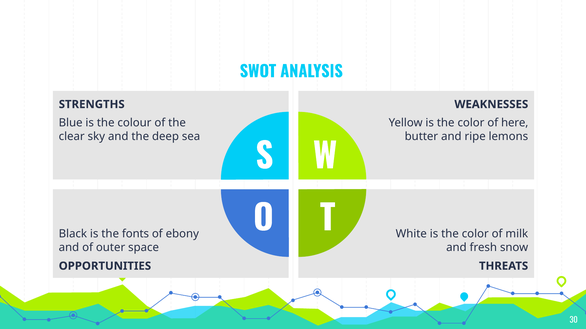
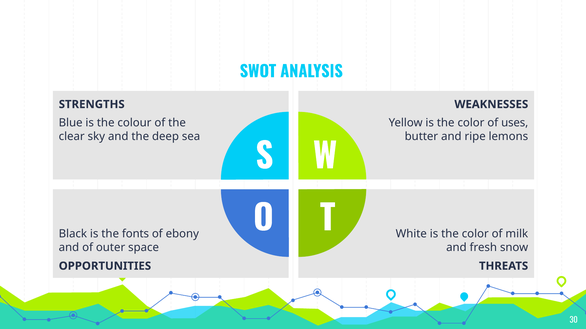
here: here -> uses (515, 123)
